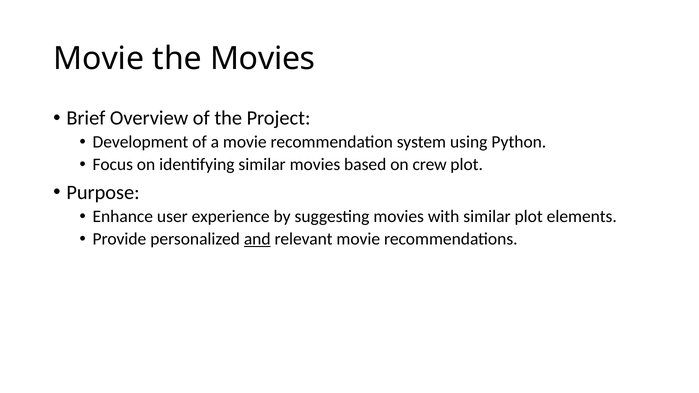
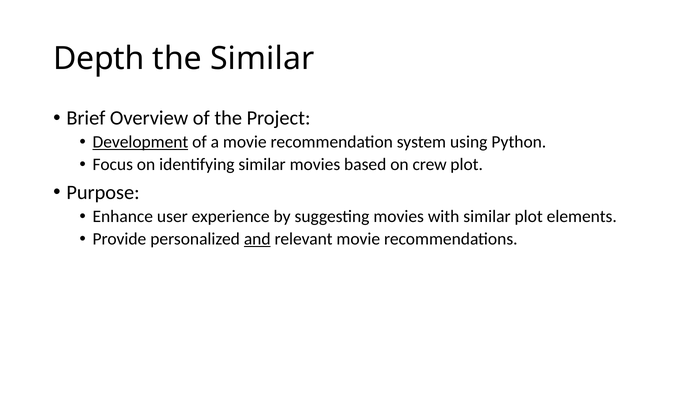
Movie: Movie -> Depth (99, 59)
the Movies: Movies -> Similar (262, 59)
Development underline: none -> present (140, 142)
